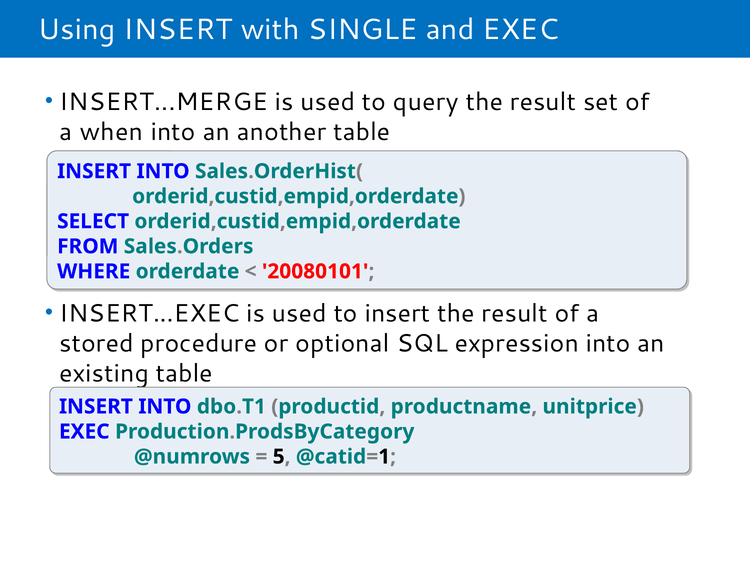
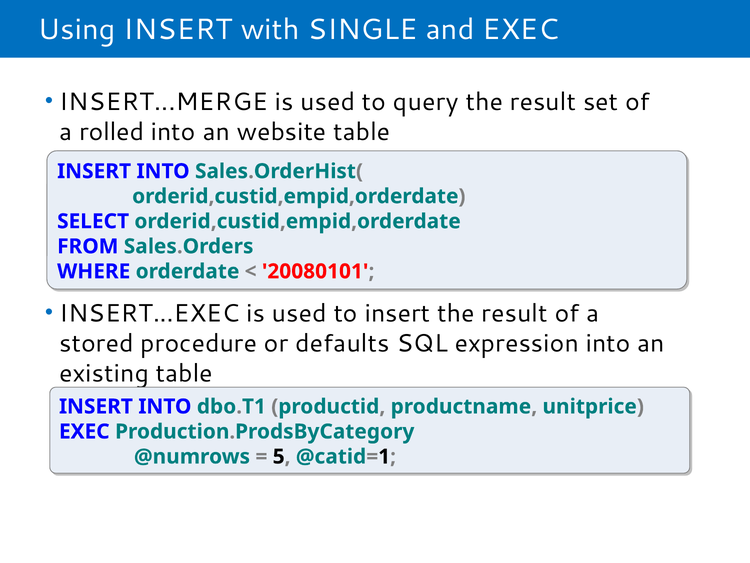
when: when -> rolled (112, 132)
another: another -> website (282, 132)
optional: optional -> defaults (343, 343)
